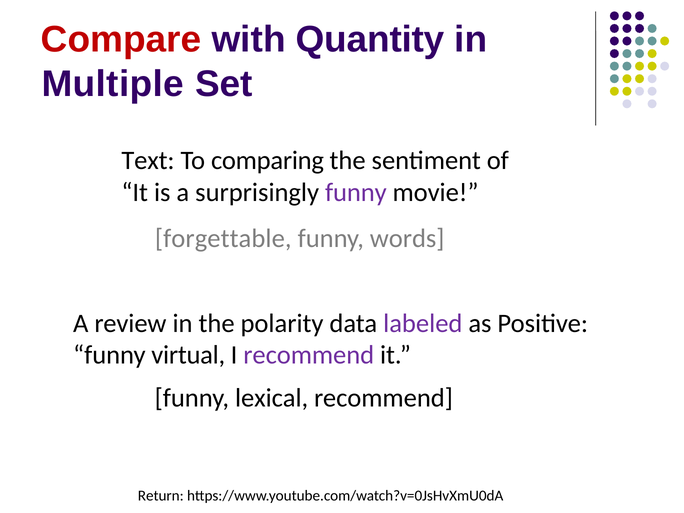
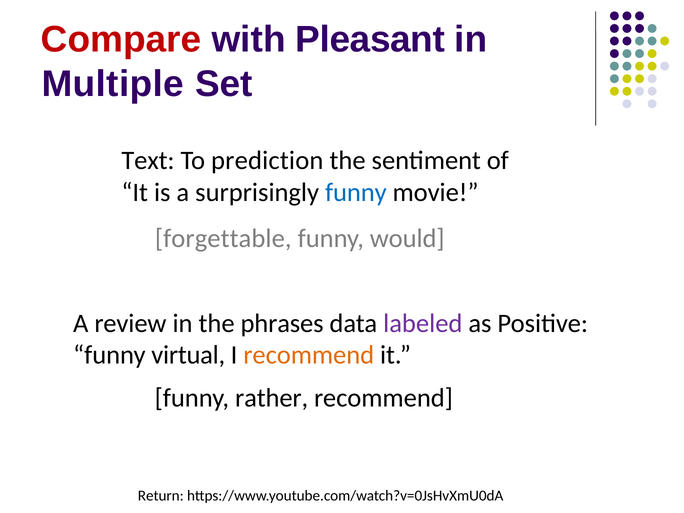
Quantity: Quantity -> Pleasant (370, 40)
comparing: comparing -> prediction (267, 161)
funny colour: purple -> blue (356, 193)
words: words -> would (407, 239)
polarity: polarity -> phrases (282, 323)
recommend colour: purple -> orange (309, 355)
lexical: lexical -> rather (272, 398)
